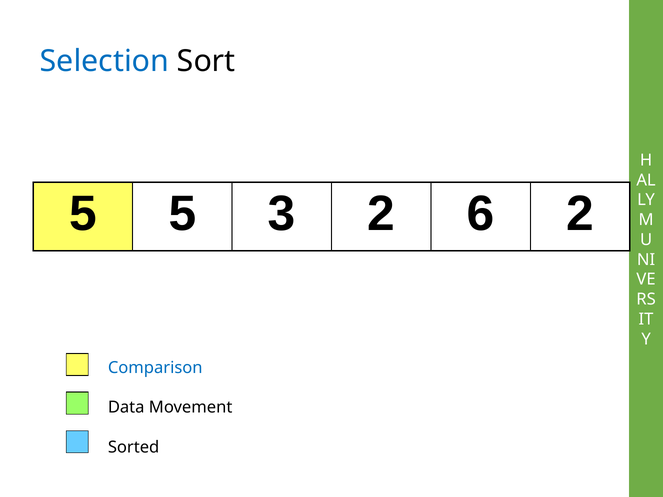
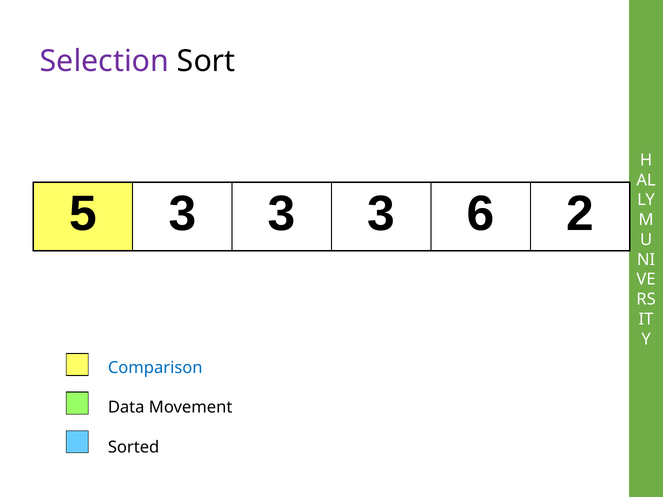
Selection colour: blue -> purple (104, 61)
5 5: 5 -> 3 (182, 214)
2: 2 -> 3 (381, 214)
